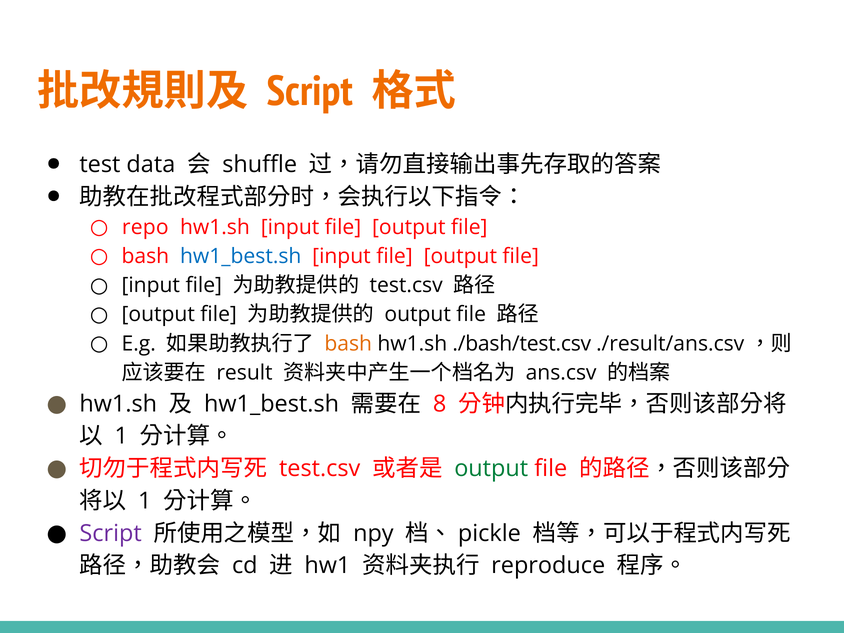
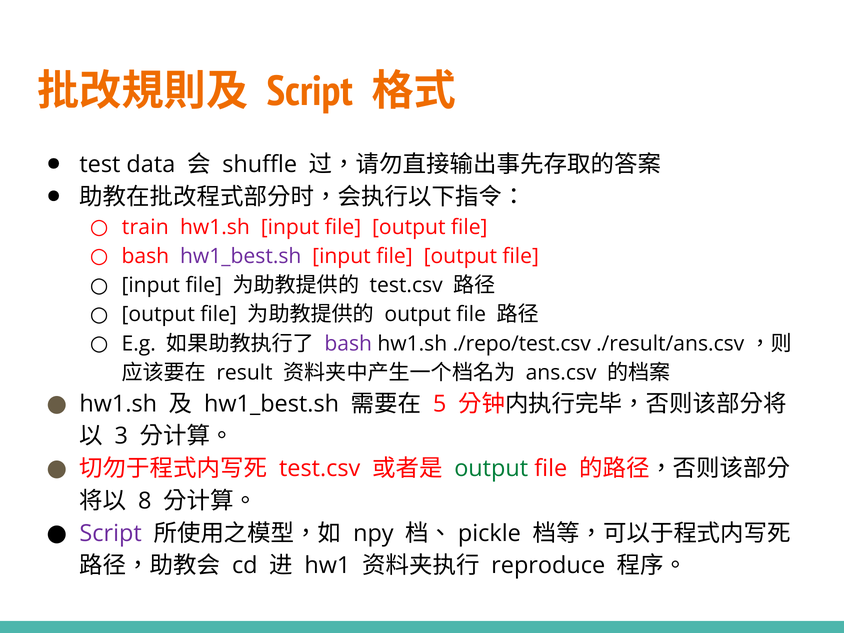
repo: repo -> train (145, 227)
hw1_best.sh colour: blue -> purple (241, 256)
bash colour: orange -> purple (348, 344)
./bash/test.csv: ./bash/test.csv -> ./repo/test.csv (522, 344)
8: 8 -> 5 (440, 404)
1: 1 -> 3 (121, 436)
1: 1 -> 8 (145, 501)
